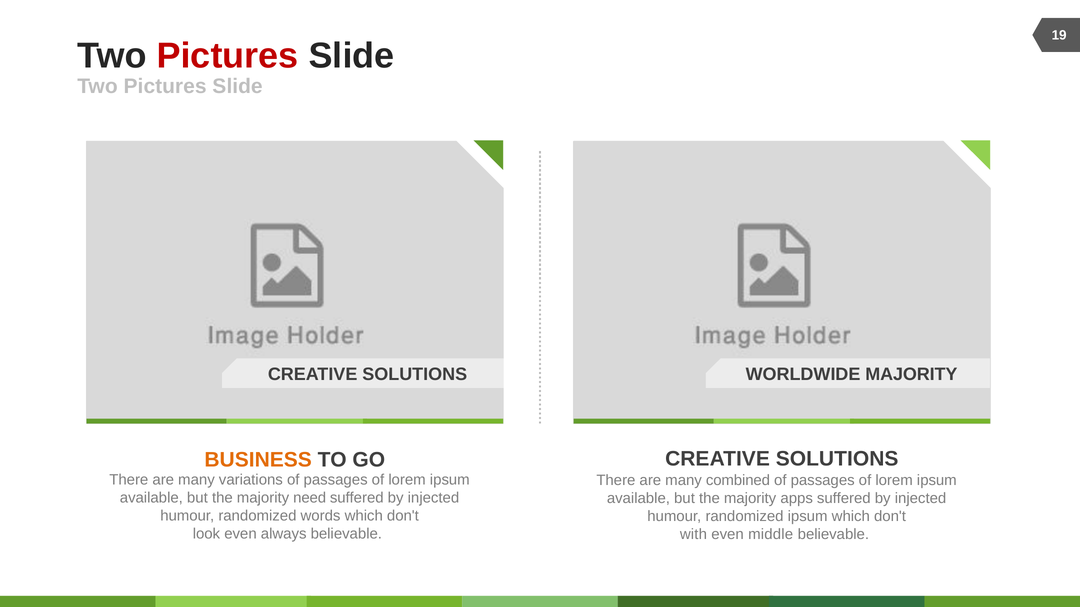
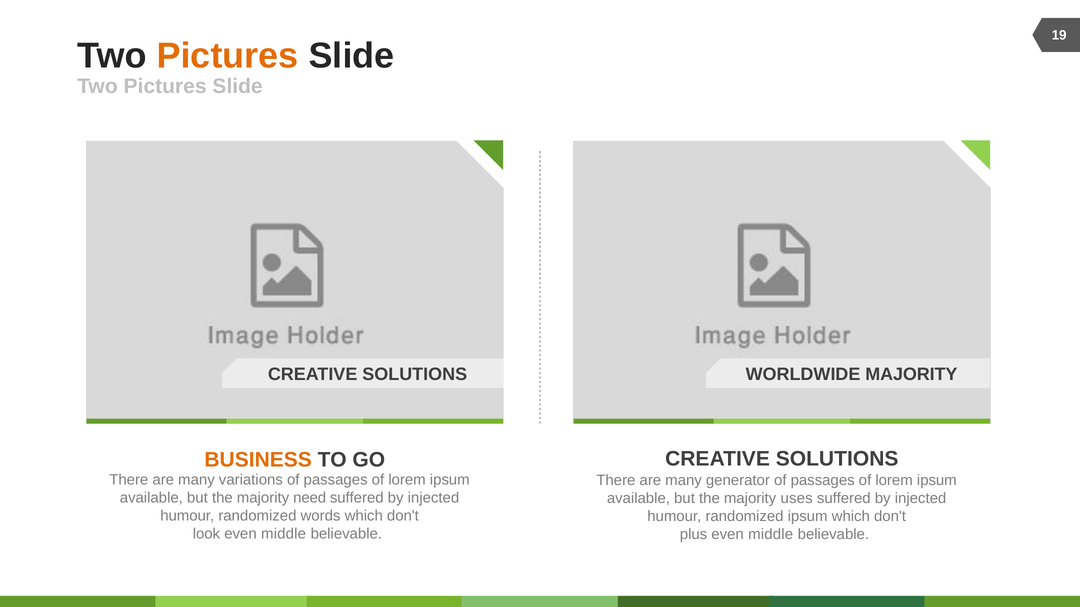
Pictures colour: red -> orange (228, 56)
combined: combined -> generator (738, 481)
apps: apps -> uses (797, 499)
look even always: always -> middle (284, 534)
with: with -> plus (694, 535)
